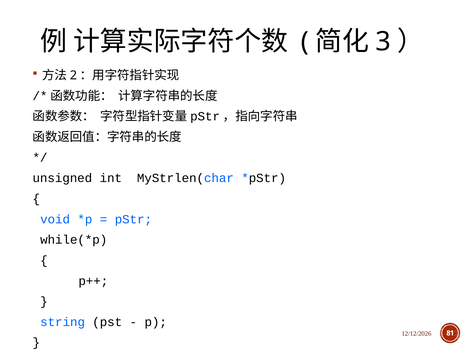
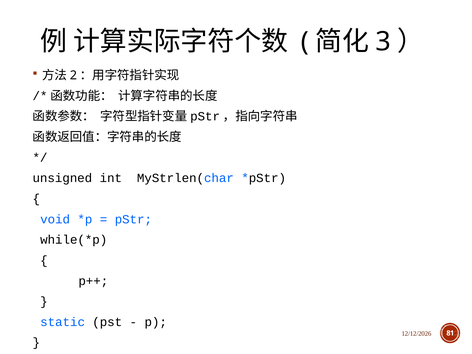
string: string -> static (63, 322)
